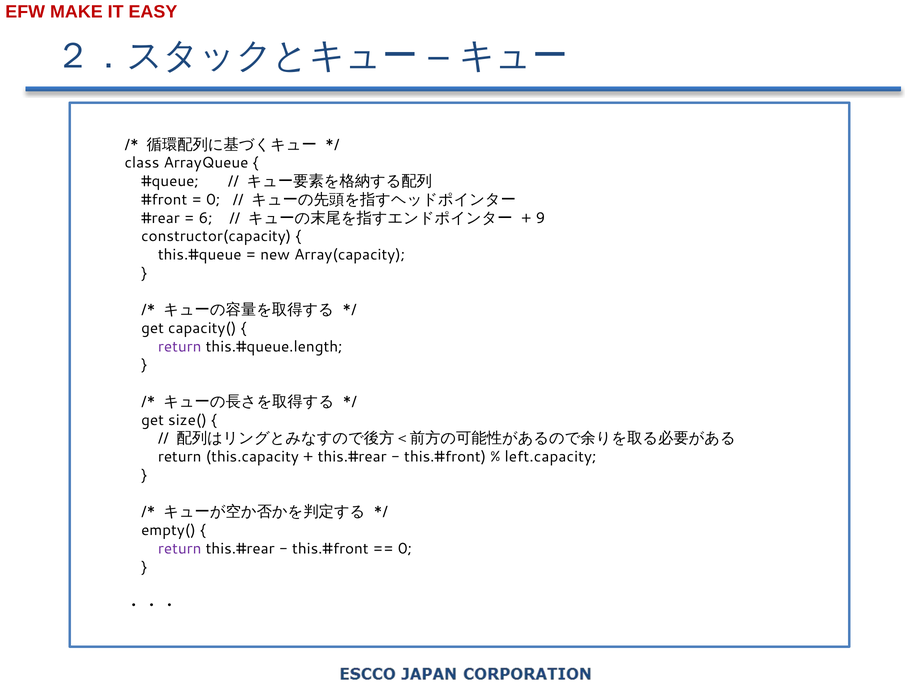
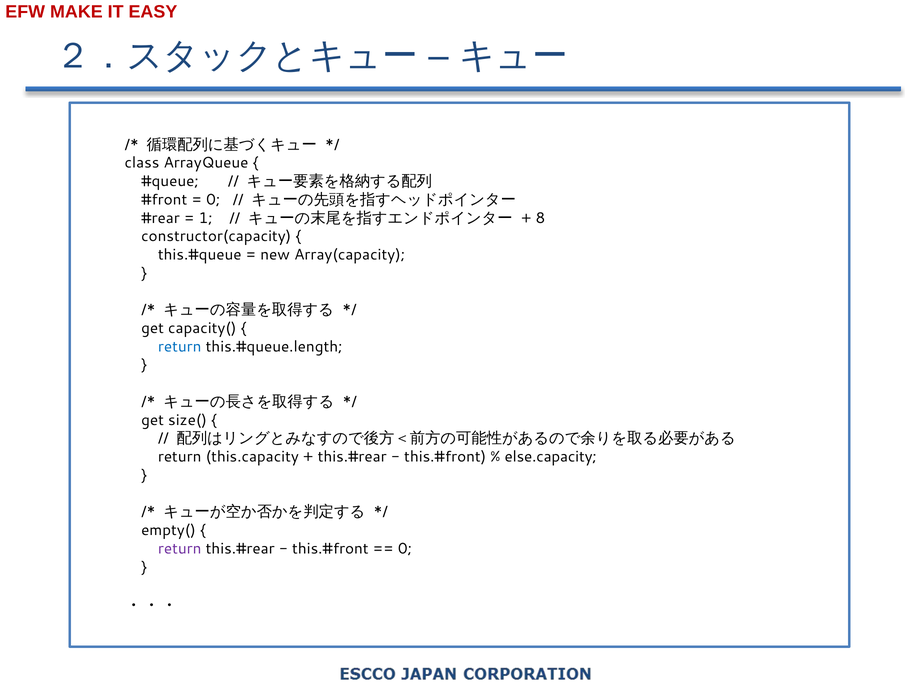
6: 6 -> 1 (206, 218)
9: 9 -> 8 (540, 218)
return colour: purple -> blue (180, 347)
left.capacity: left.capacity -> else.capacity (551, 457)
